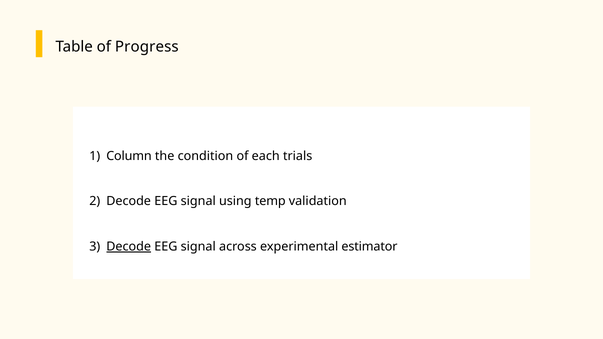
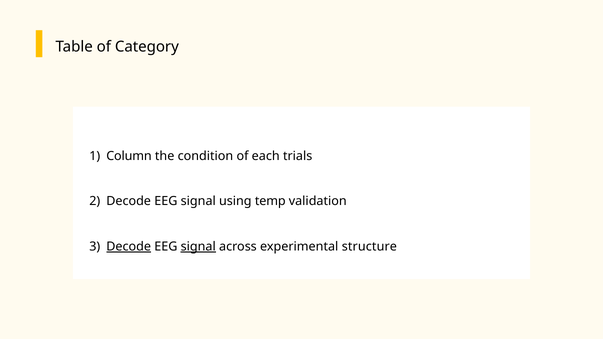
Progress: Progress -> Category (147, 47)
signal underline: none -> present (198, 247)
estimator: estimator -> structure (369, 247)
